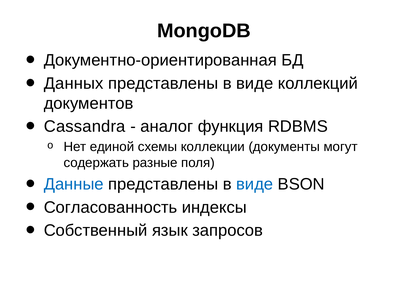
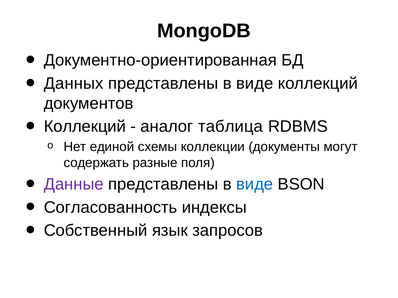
Cassandra: Cassandra -> Коллекций (85, 127)
функция: функция -> таблица (231, 127)
Данные colour: blue -> purple (74, 184)
